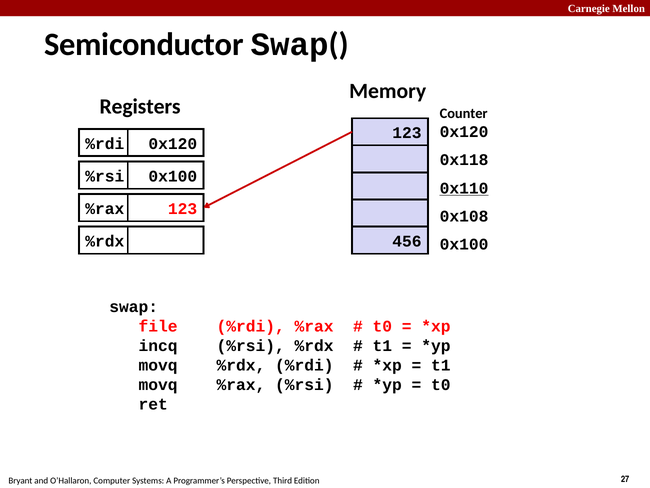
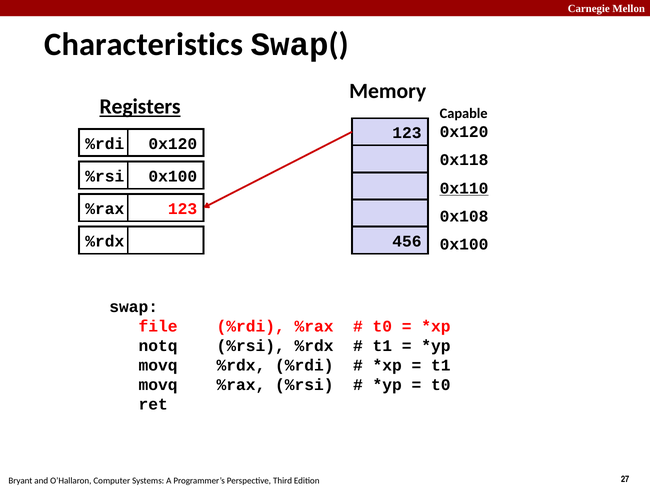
Semiconductor: Semiconductor -> Characteristics (144, 44)
Registers underline: none -> present (140, 107)
Counter: Counter -> Capable (464, 113)
incq: incq -> notq (158, 346)
